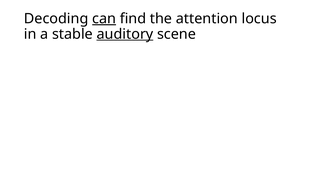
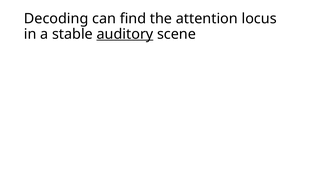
can underline: present -> none (104, 19)
